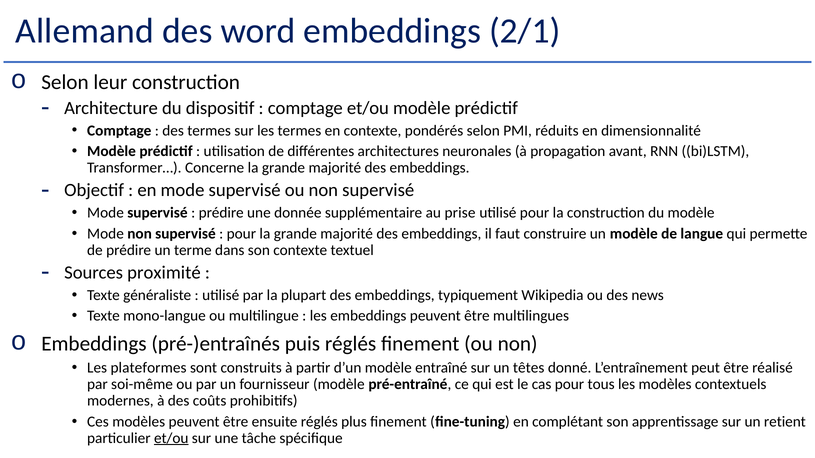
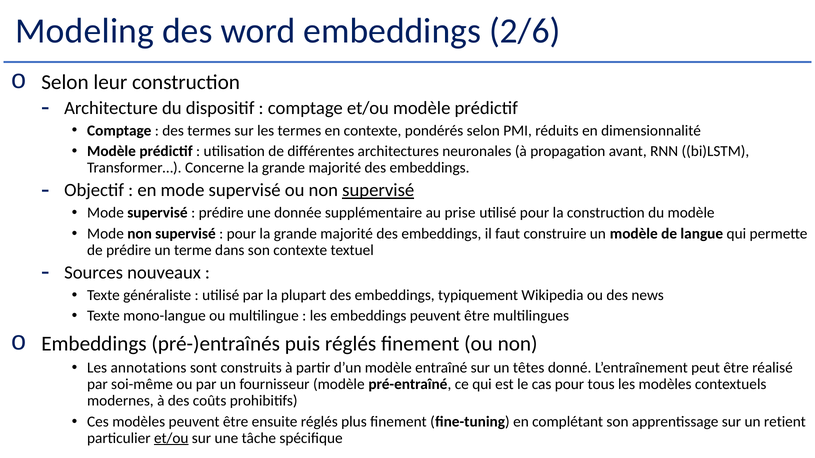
Allemand: Allemand -> Modeling (85, 31)
2/1: 2/1 -> 2/6 (525, 31)
supervisé underline: none -> present (378, 190)
proximité: proximité -> nouveaux (164, 273)
plateformes: plateformes -> annotations (148, 368)
